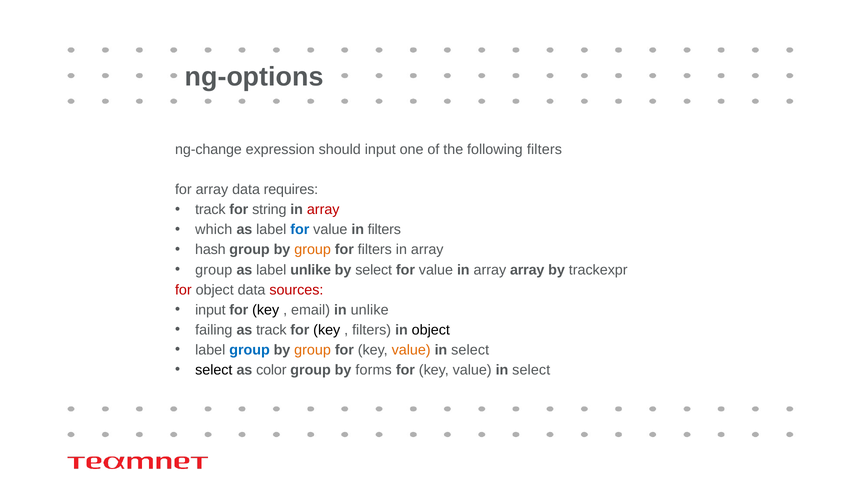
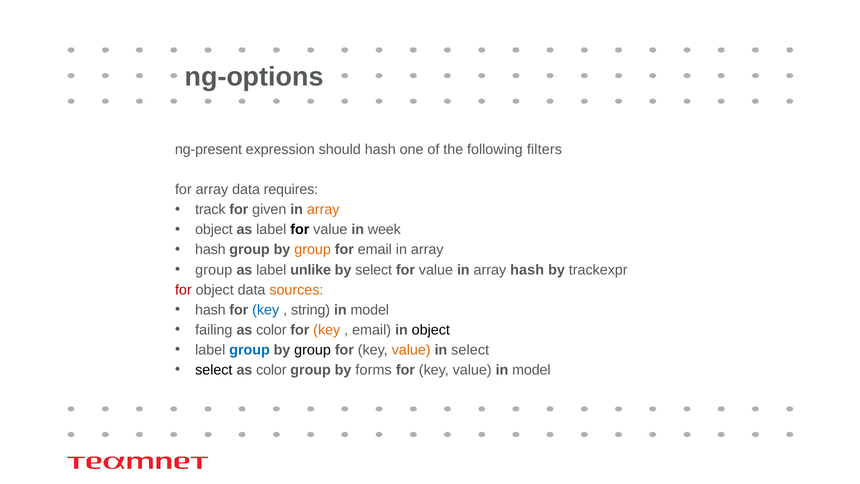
ng-change: ng-change -> ng-present (208, 149)
should input: input -> hash (380, 149)
string: string -> given (269, 210)
array colour: red -> orange (323, 210)
which: which -> object (214, 230)
for colour: blue -> black (300, 230)
in filters: filters -> week (384, 230)
for filters: filters -> email (375, 250)
array array: array -> hash (527, 270)
sources colour: red -> orange (296, 290)
input: input -> hash (210, 310)
key colour: black -> blue (266, 310)
email: email -> string (311, 310)
unlike: unlike -> model (370, 310)
track: track -> color (271, 330)
key colour: black -> orange (327, 330)
filters: filters -> email (372, 330)
group colour: orange -> black (313, 350)
select: select -> model (531, 370)
